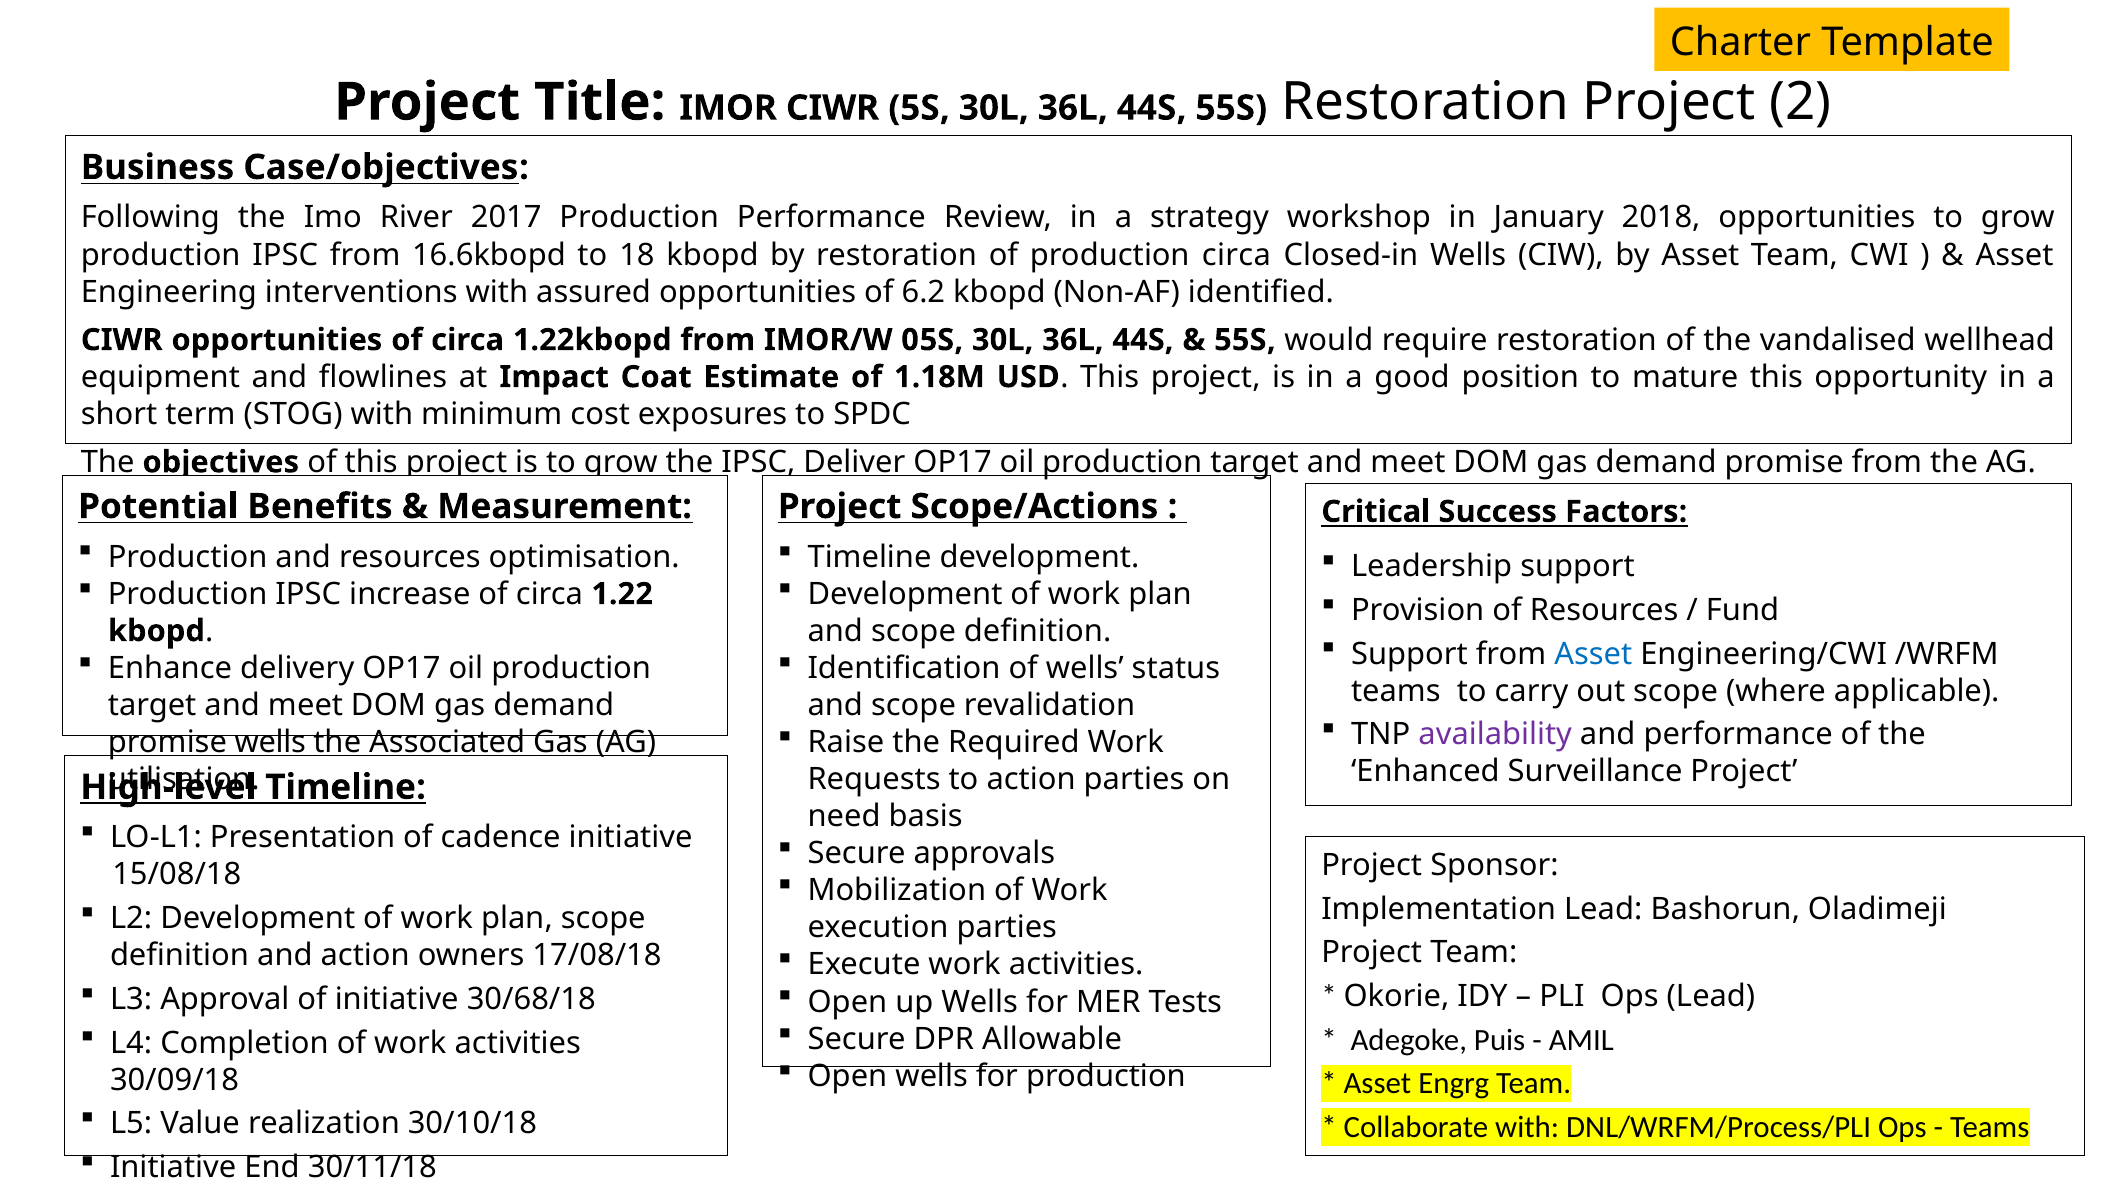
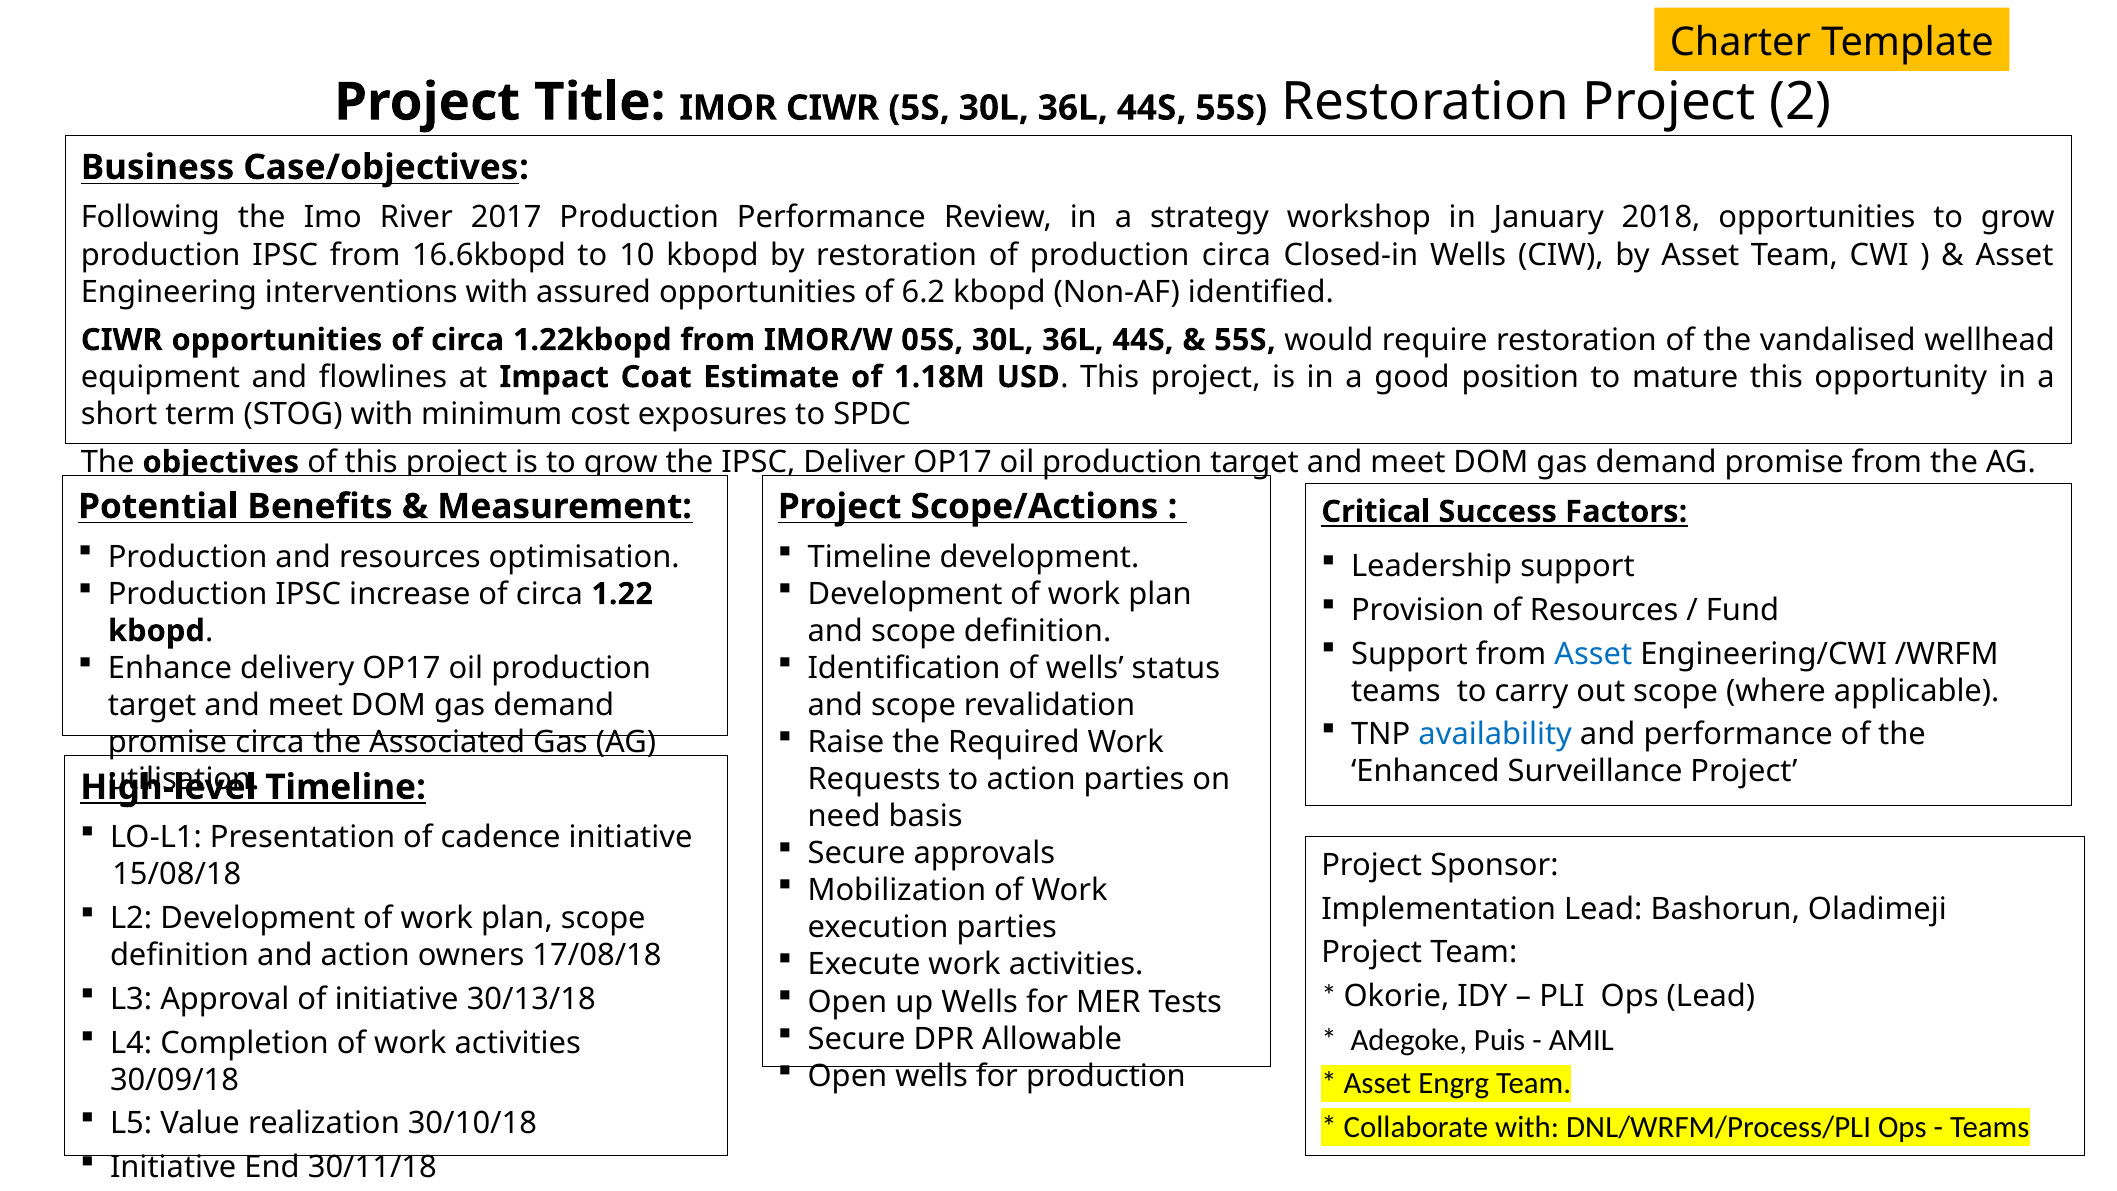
18: 18 -> 10 (637, 255)
availability colour: purple -> blue (1495, 734)
promise wells: wells -> circa (270, 742)
30/68/18: 30/68/18 -> 30/13/18 (531, 999)
